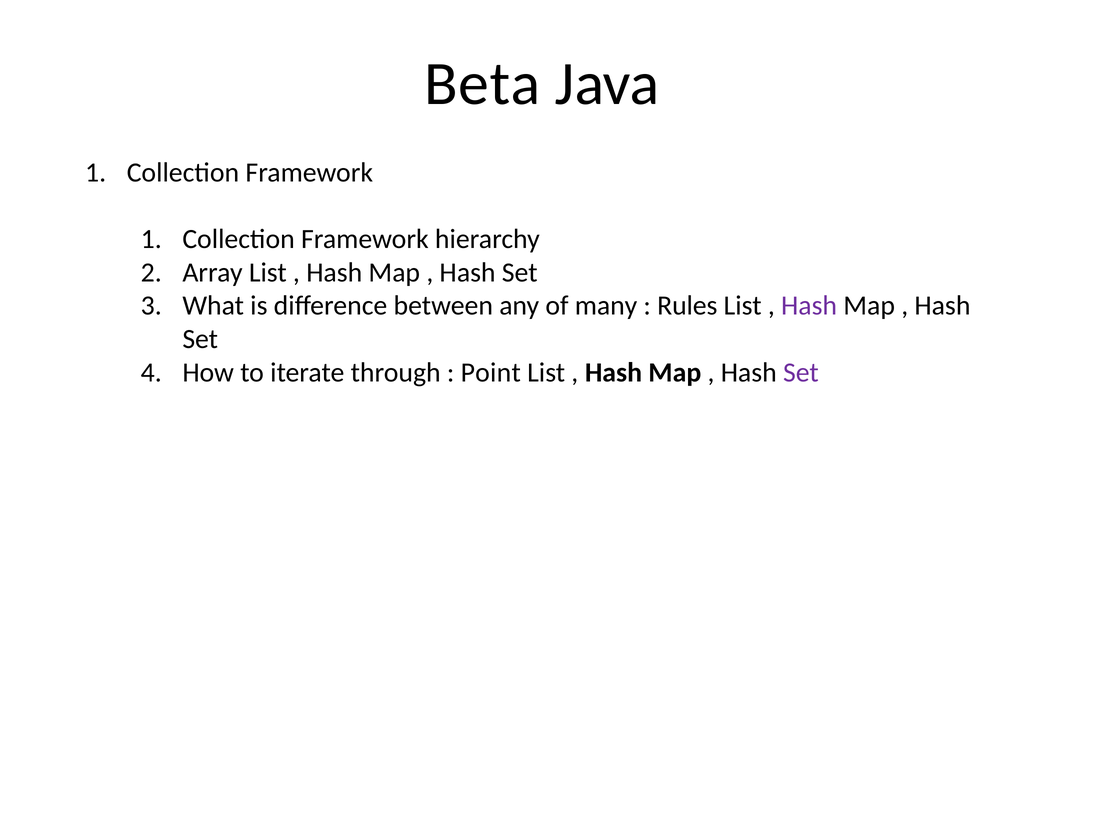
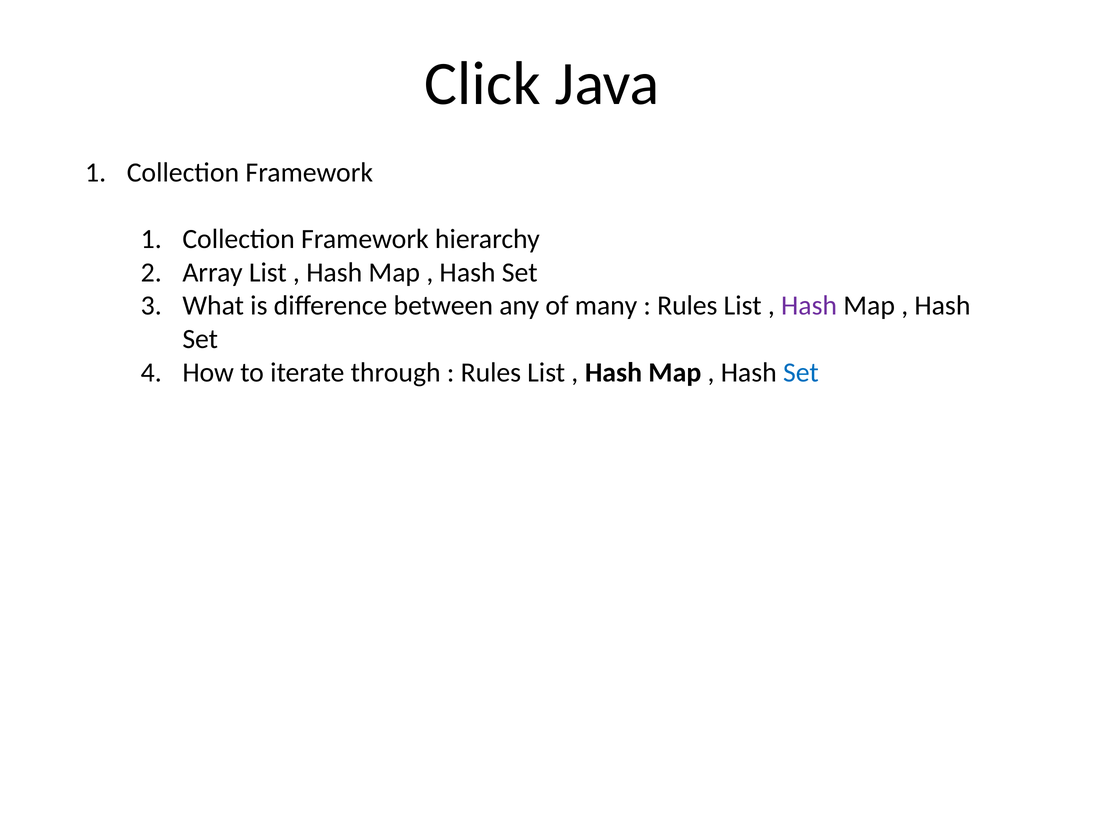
Beta: Beta -> Click (482, 84)
Point: Point -> Rules (491, 372)
Set colour: purple -> blue (801, 372)
